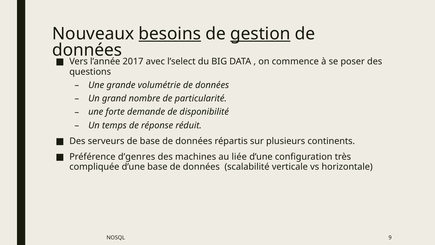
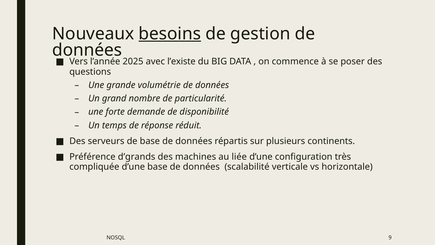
gestion underline: present -> none (260, 34)
2017: 2017 -> 2025 (133, 61)
l’select: l’select -> l’existe (181, 61)
d’genres: d’genres -> d’grands (137, 157)
